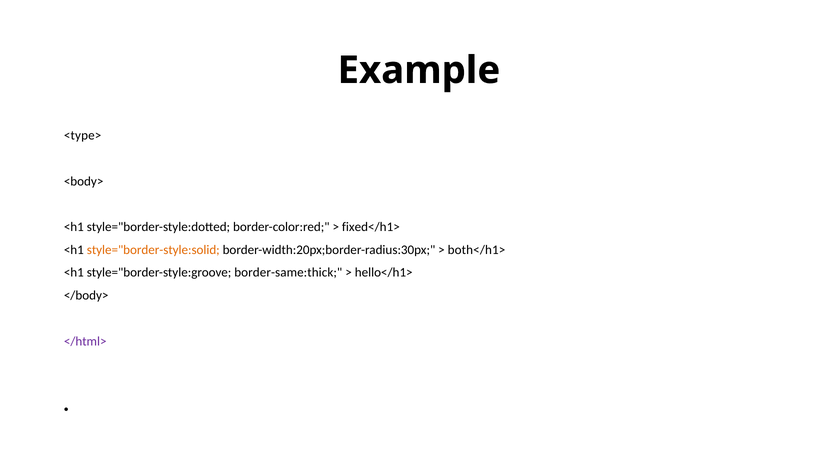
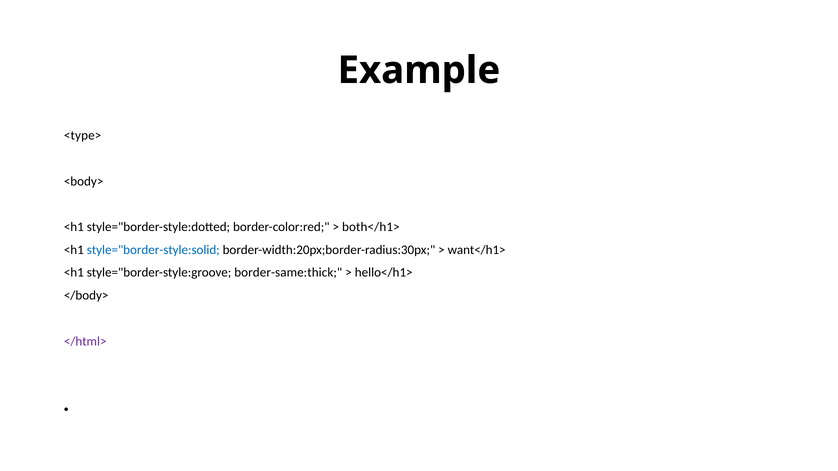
fixed</h1>: fixed</h1> -> both</h1> (371, 227)
style="border-style:solid colour: orange -> blue (153, 250)
both</h1>: both</h1> -> want</h1> (477, 250)
